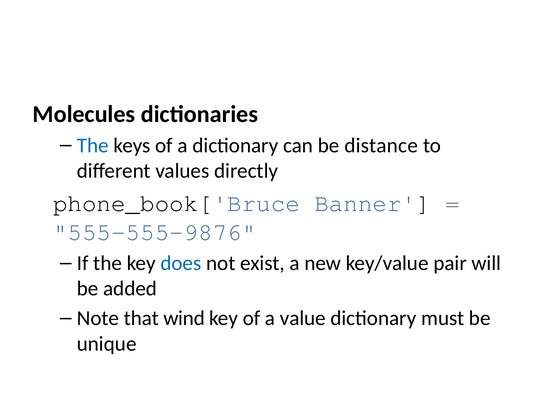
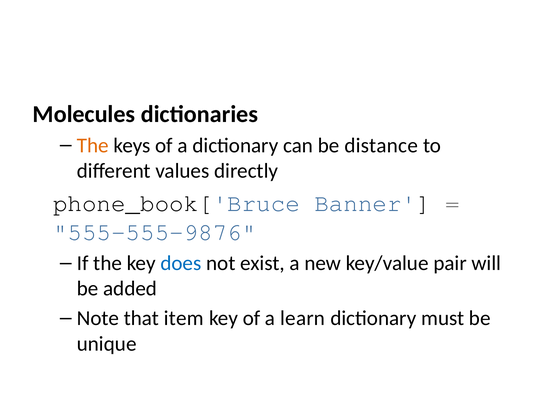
The colour: blue -> orange (93, 145)
wind: wind -> item (184, 318)
value: value -> learn (303, 318)
